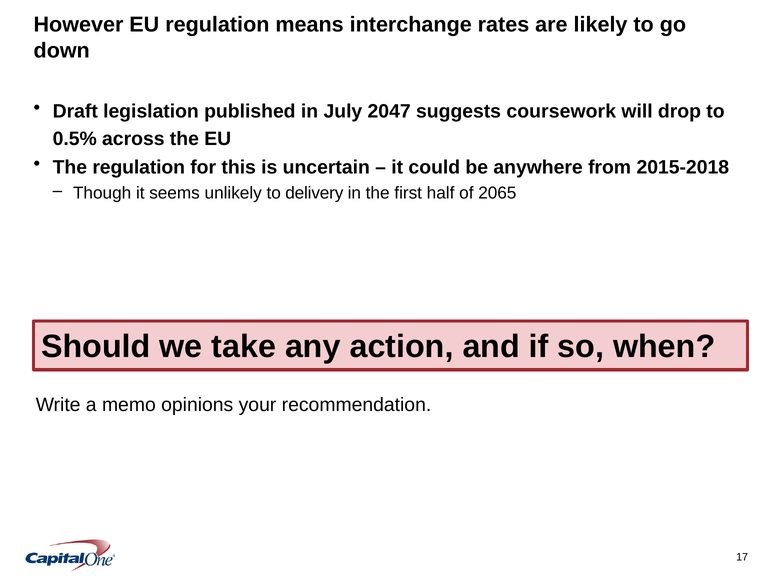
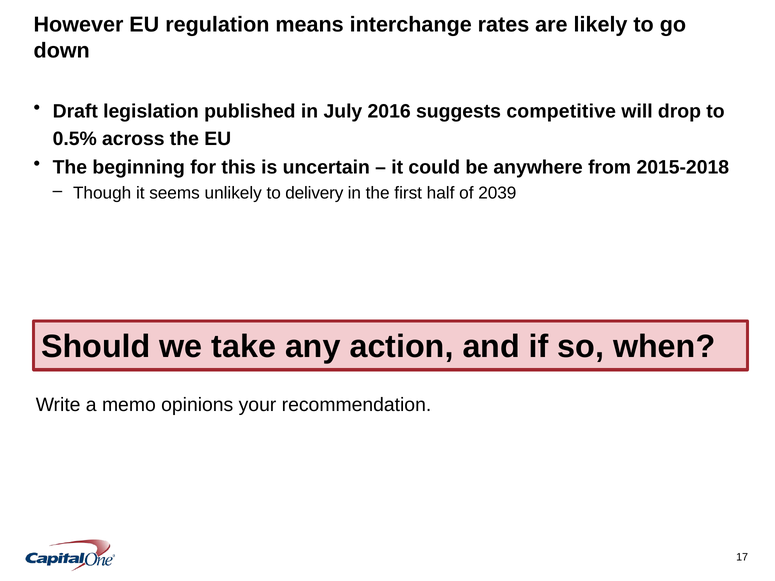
2047: 2047 -> 2016 (389, 111)
coursework: coursework -> competitive (561, 111)
The regulation: regulation -> beginning (139, 167)
2065: 2065 -> 2039 (497, 193)
